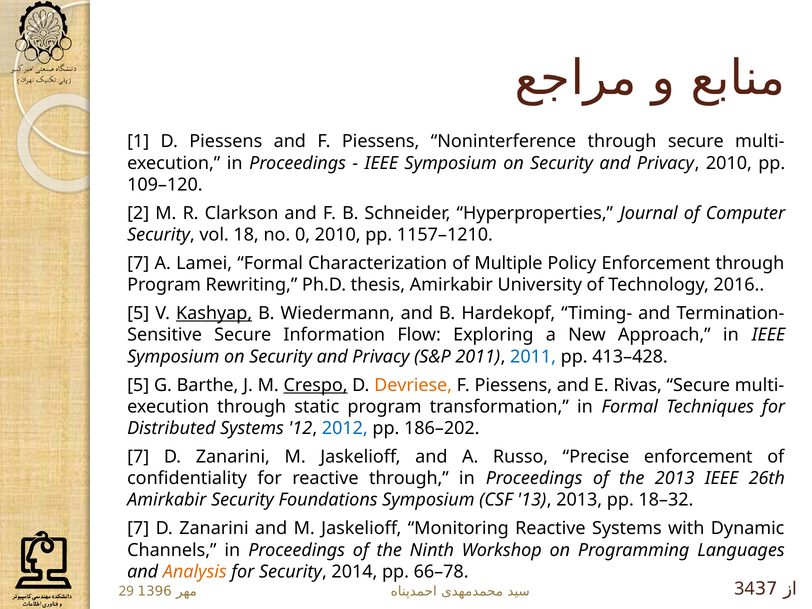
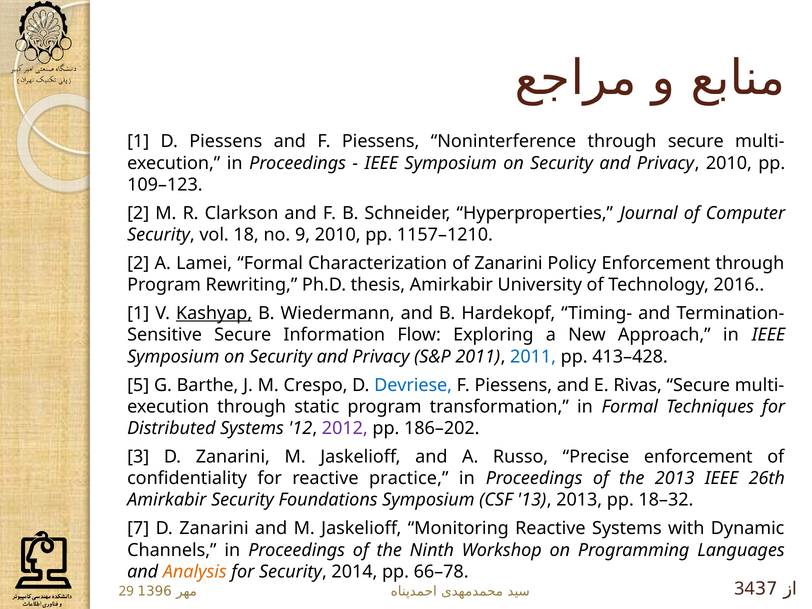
109–120: 109–120 -> 109–123 (165, 185)
0: 0 -> 9 (303, 235)
7: 7 -> 2 (138, 263)
of Multiple: Multiple -> Zanarini (508, 263)
5: 5 -> 1 (138, 313)
Crespo underline: present -> none (316, 385)
Devriese colour: orange -> blue (413, 385)
2012 colour: blue -> purple (345, 428)
7: 7 -> 3 (138, 457)
reactive through: through -> practice (409, 478)
